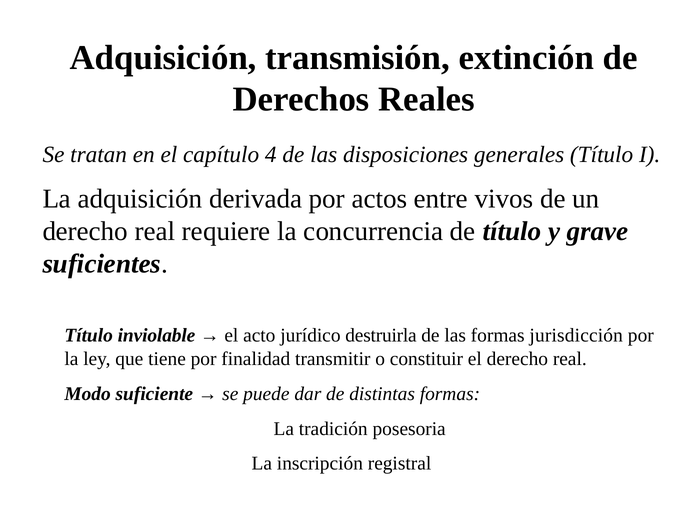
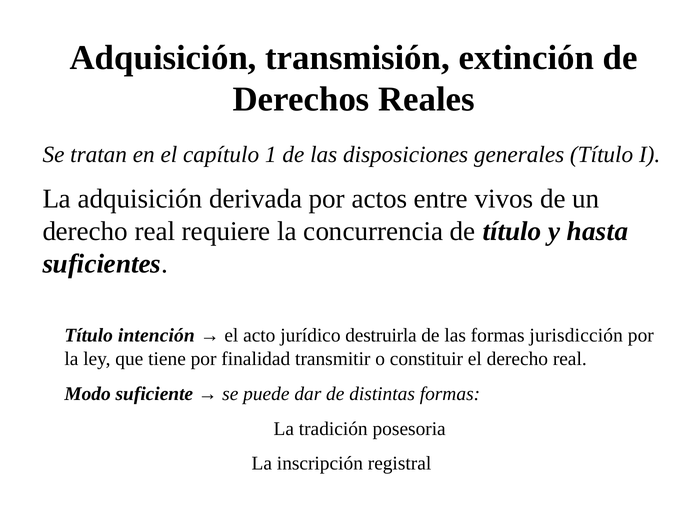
4: 4 -> 1 (271, 154)
grave: grave -> hasta (597, 231)
inviolable: inviolable -> intención (156, 335)
